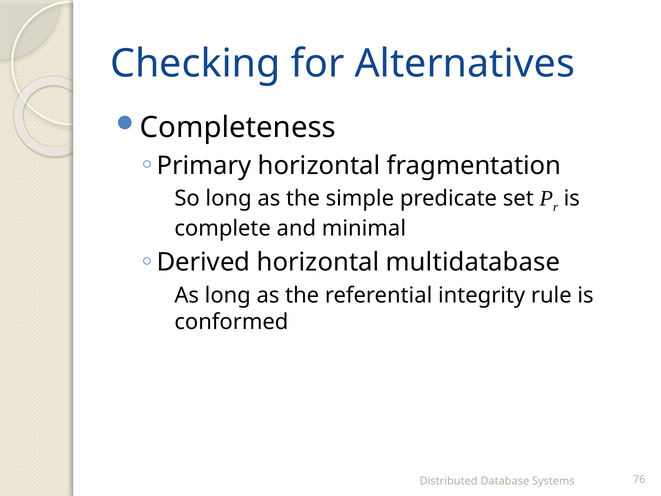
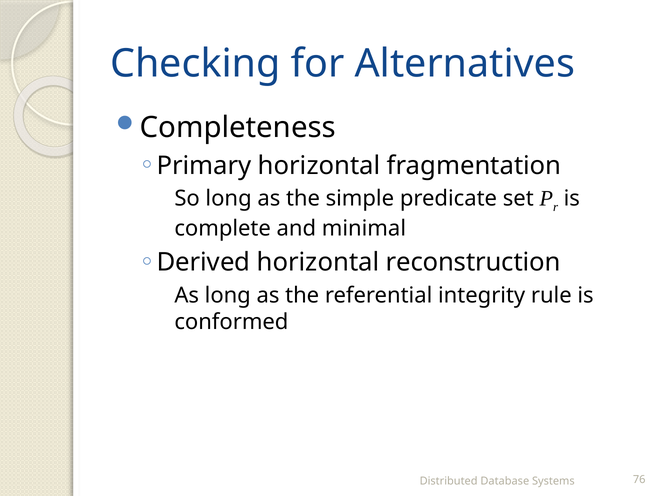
multidatabase: multidatabase -> reconstruction (473, 262)
